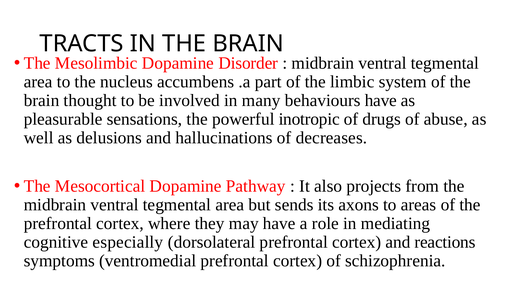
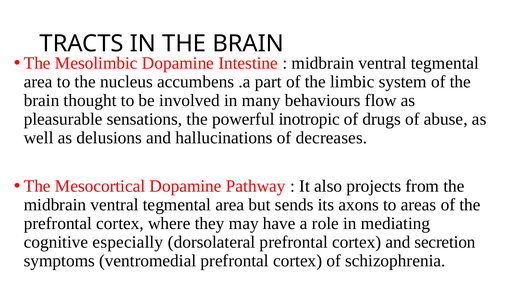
Disorder: Disorder -> Intestine (248, 63)
behaviours have: have -> flow (381, 100)
reactions: reactions -> secretion (445, 242)
